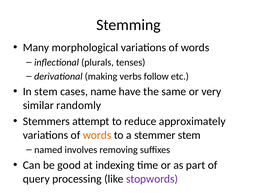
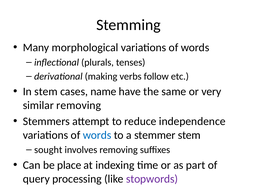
similar randomly: randomly -> removing (79, 105)
approximately: approximately -> independence (192, 121)
words colour: orange -> blue (97, 135)
named: named -> sought (48, 150)
good: good -> place (69, 165)
